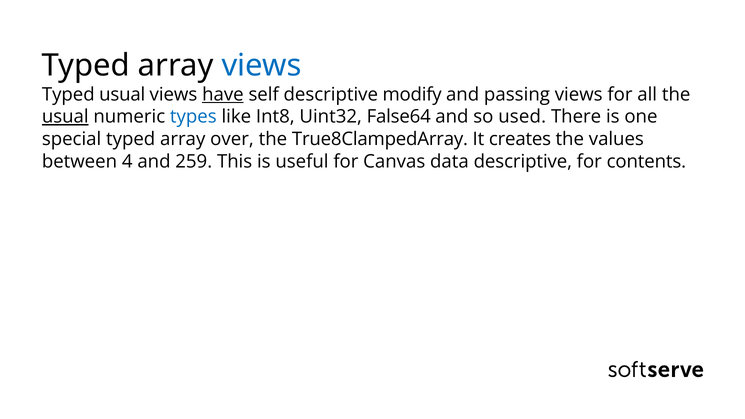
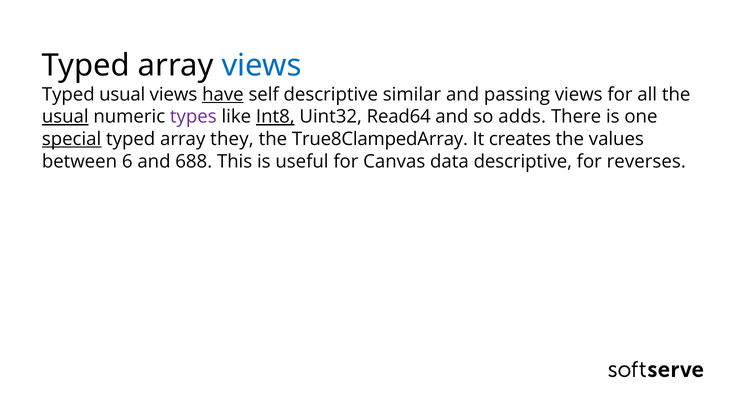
modify: modify -> similar (412, 94)
types colour: blue -> purple (193, 117)
Int8 underline: none -> present (275, 117)
False64: False64 -> Read64 (399, 117)
used: used -> adds (522, 117)
special underline: none -> present (72, 139)
over: over -> they (232, 139)
4: 4 -> 6 (127, 161)
259: 259 -> 688 (194, 161)
contents: contents -> reverses (646, 161)
